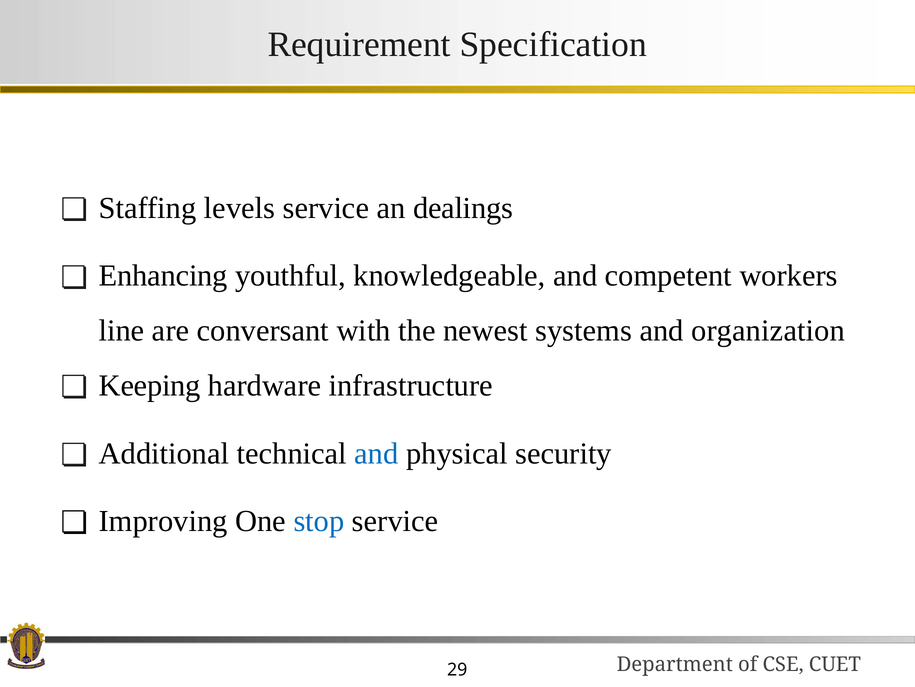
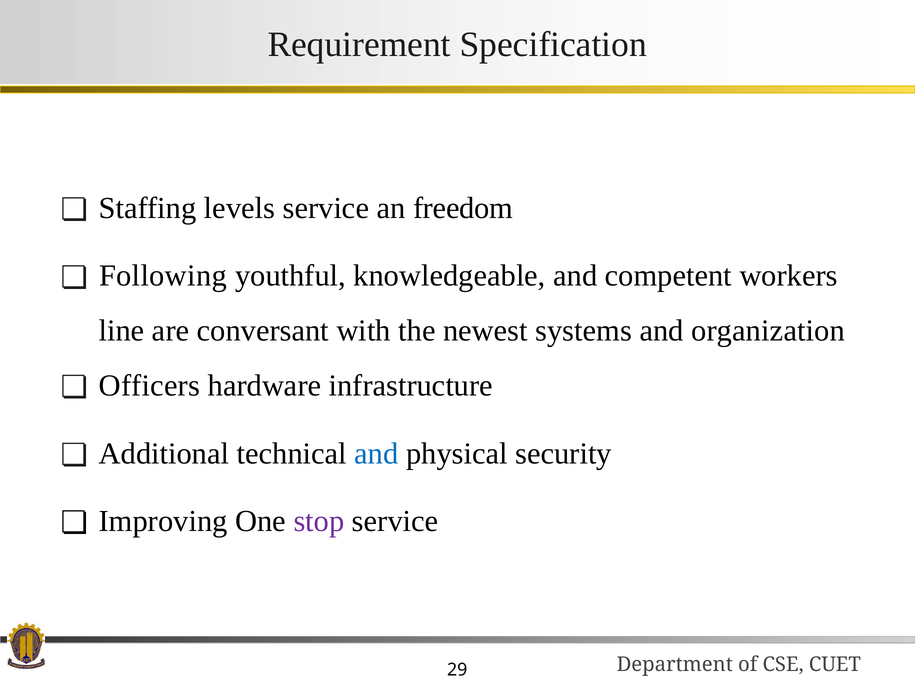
dealings: dealings -> freedom (463, 208)
Enhancing: Enhancing -> Following (163, 276)
Keeping: Keeping -> Officers (149, 385)
stop colour: blue -> purple (319, 521)
